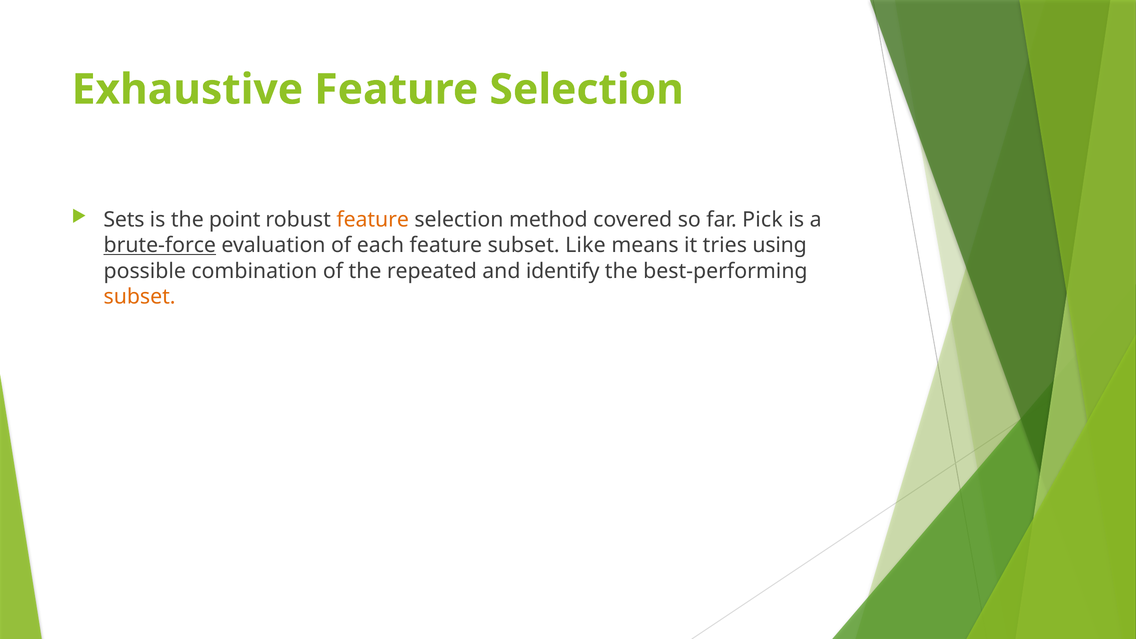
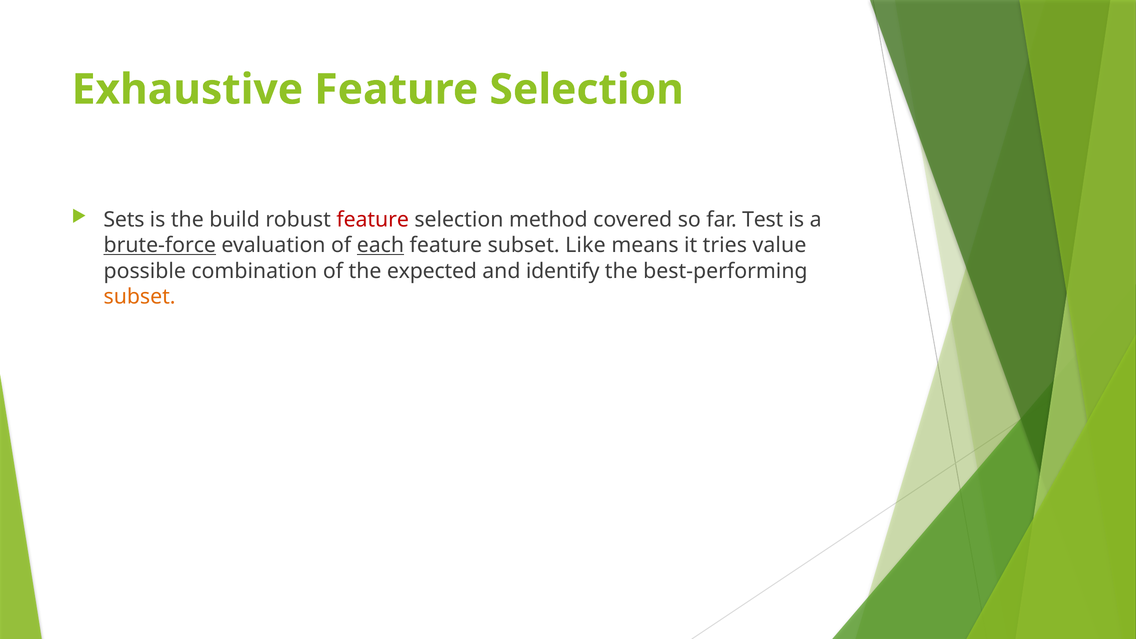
point: point -> build (235, 220)
feature colour: orange -> red (373, 220)
Pick: Pick -> Test (763, 220)
each underline: none -> present (380, 245)
using: using -> value (779, 245)
repeated: repeated -> expected (432, 271)
